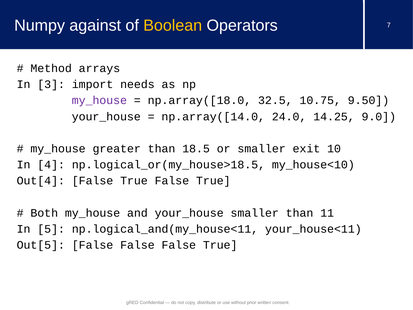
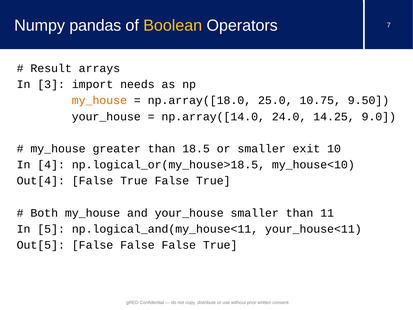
against: against -> pandas (95, 25)
Method: Method -> Result (51, 68)
my_house colour: purple -> orange (99, 100)
32.5: 32.5 -> 25.0 (275, 100)
